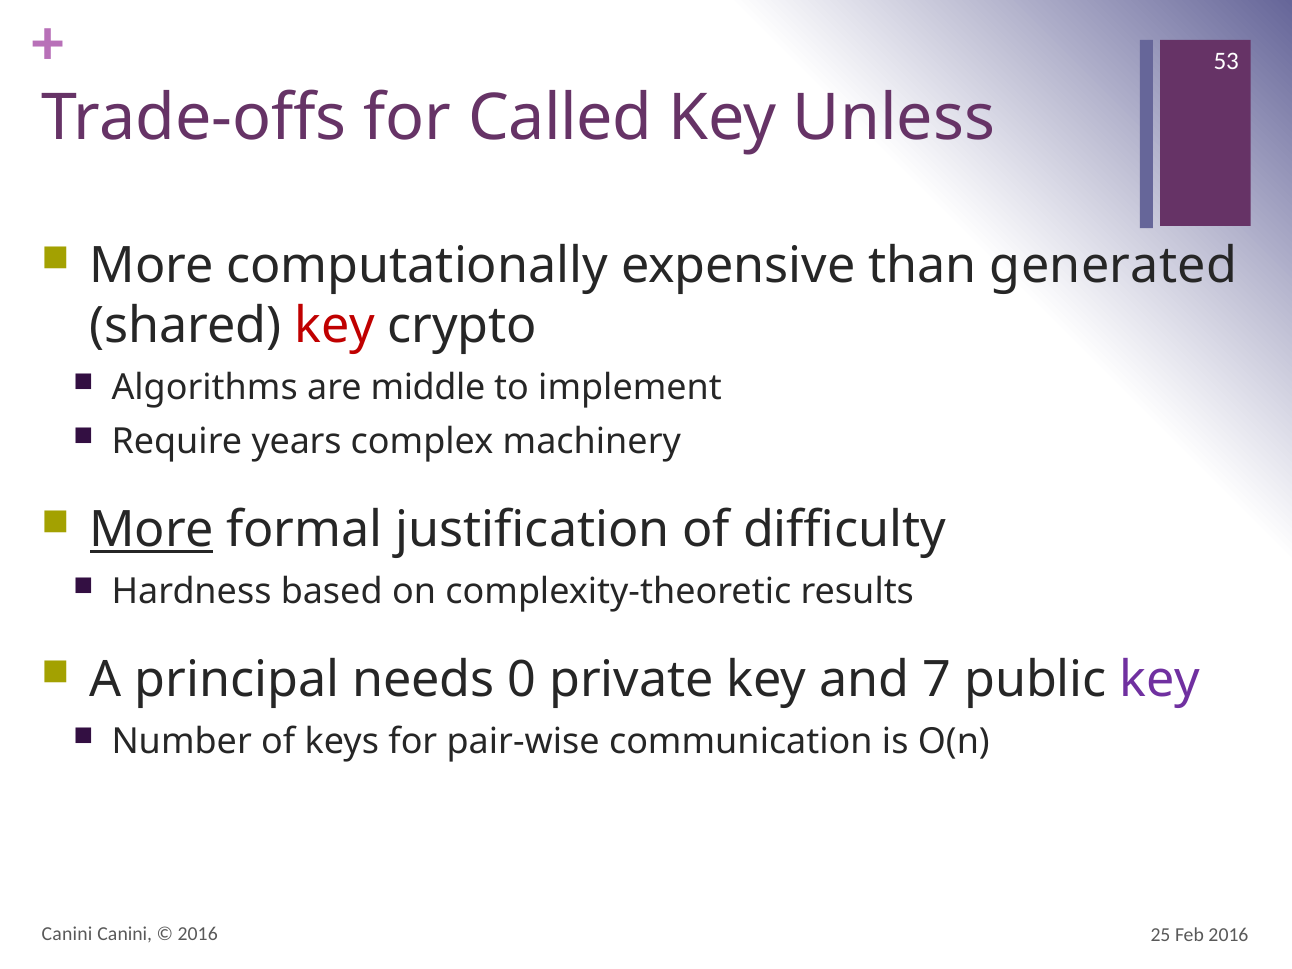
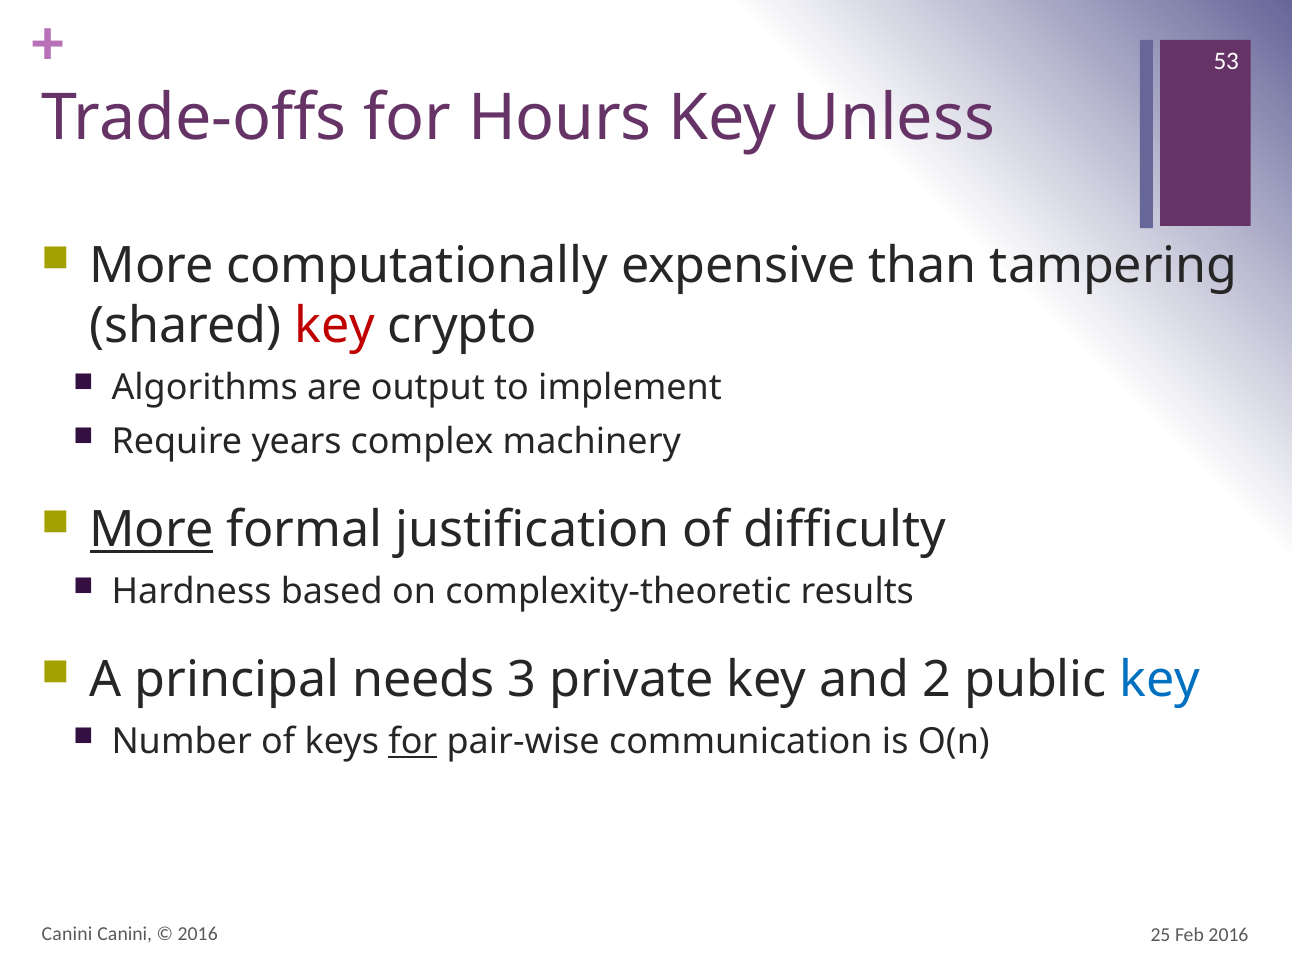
Called: Called -> Hours (560, 118)
generated: generated -> tampering (1114, 266)
middle: middle -> output (428, 388)
0: 0 -> 3 (522, 680)
7: 7 -> 2 (937, 680)
key colour: purple -> blue (1160, 680)
for underline: none -> present (413, 742)
